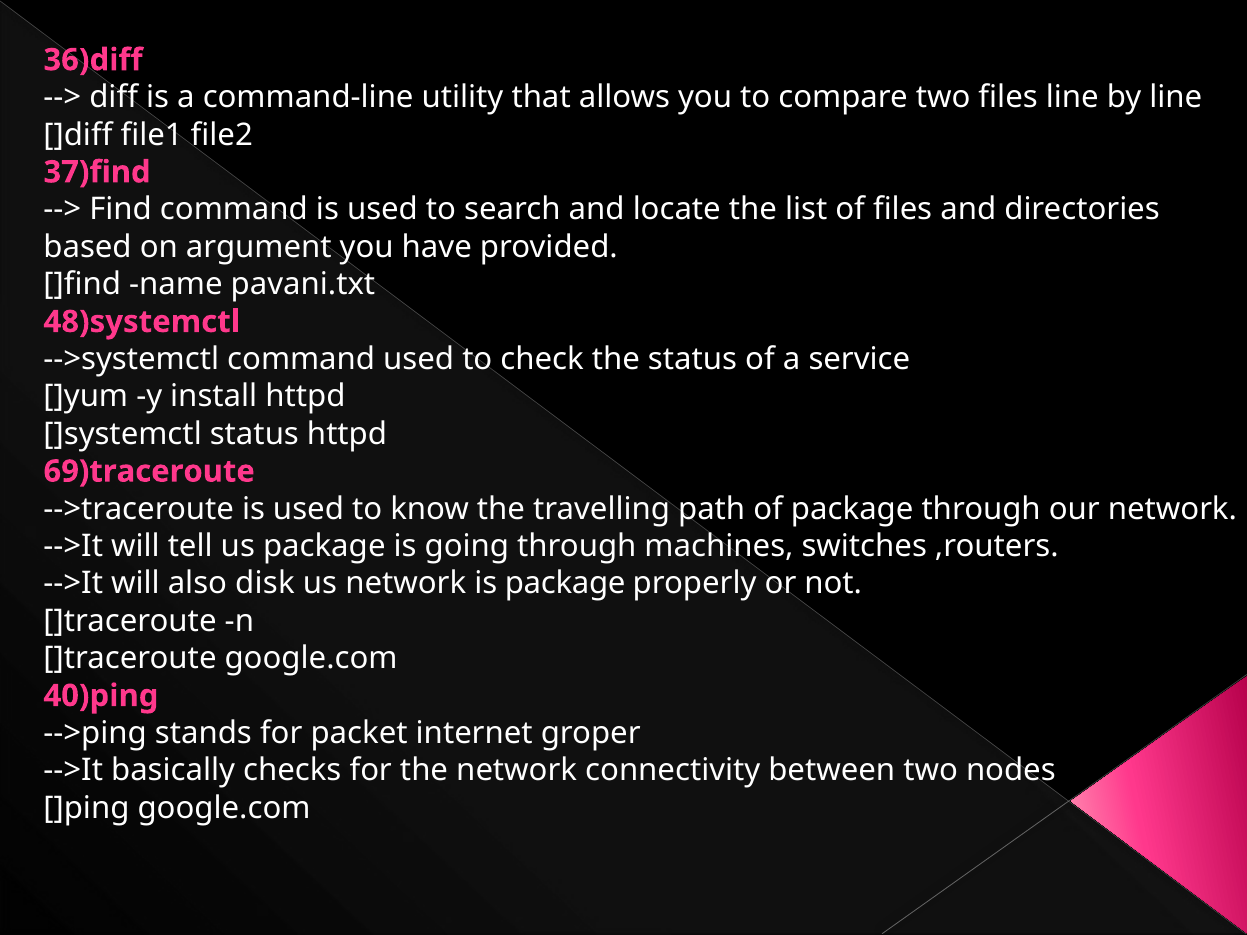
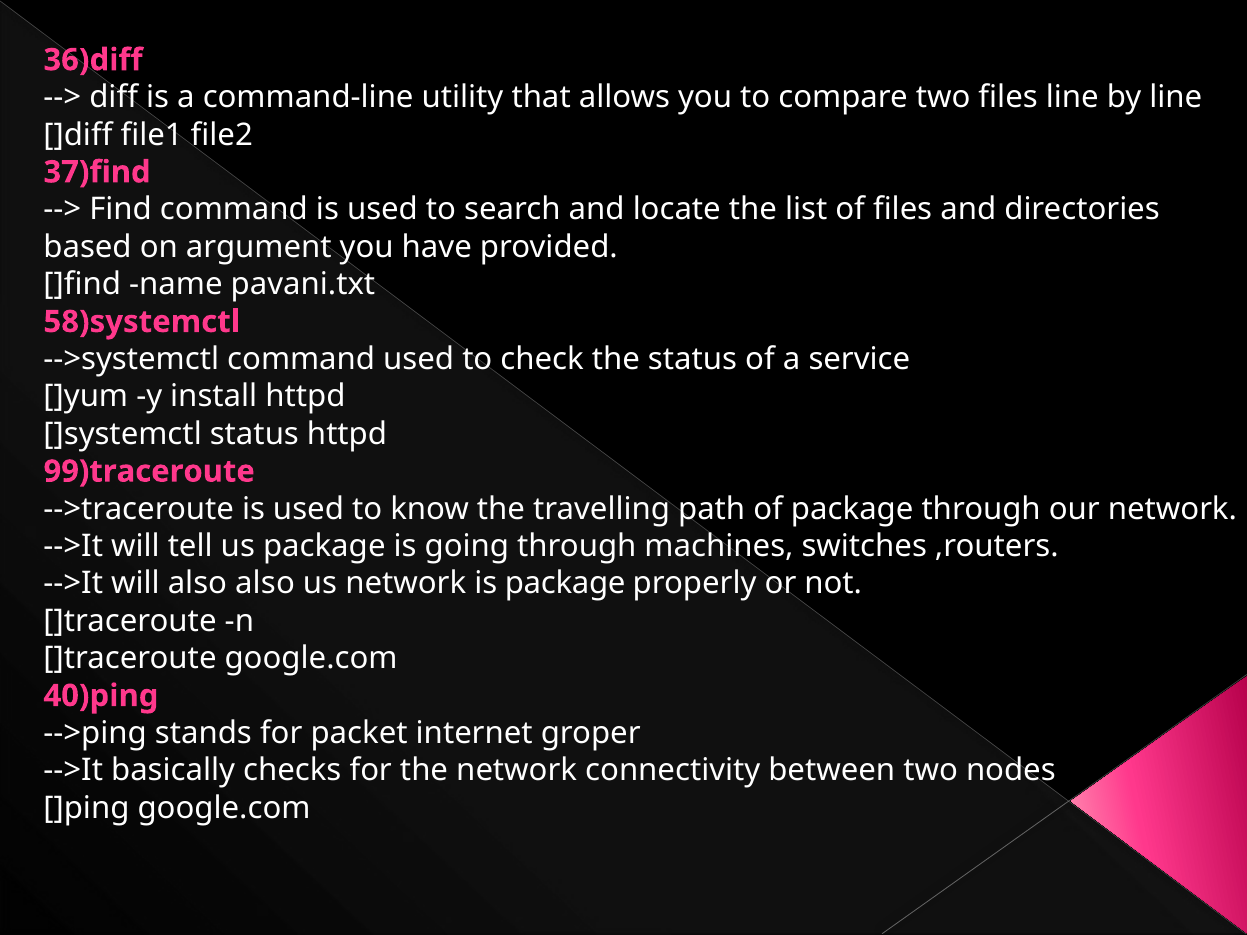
48)systemctl: 48)systemctl -> 58)systemctl (142, 322)
69)traceroute: 69)traceroute -> 99)traceroute (149, 472)
also disk: disk -> also (265, 584)
